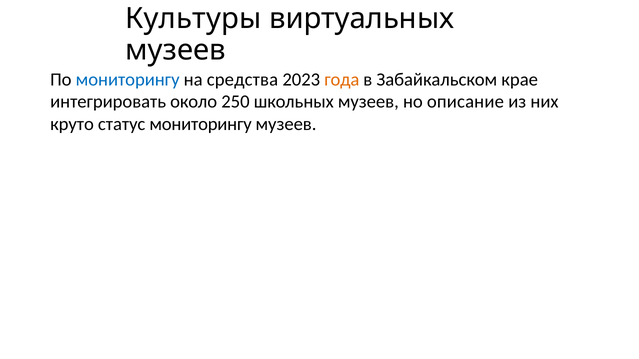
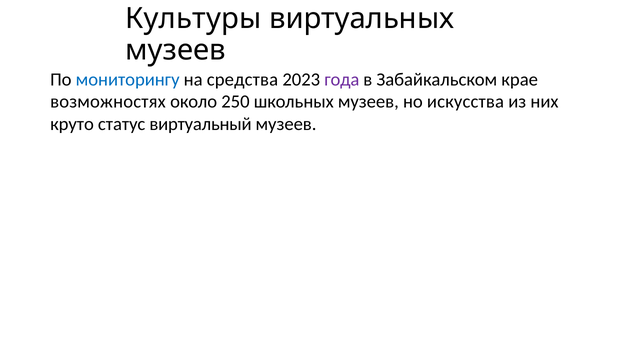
года colour: orange -> purple (342, 79)
интегрировать: интегрировать -> возможностях (108, 102)
описание: описание -> искусства (465, 102)
статус мониторингу: мониторингу -> виртуальный (201, 124)
